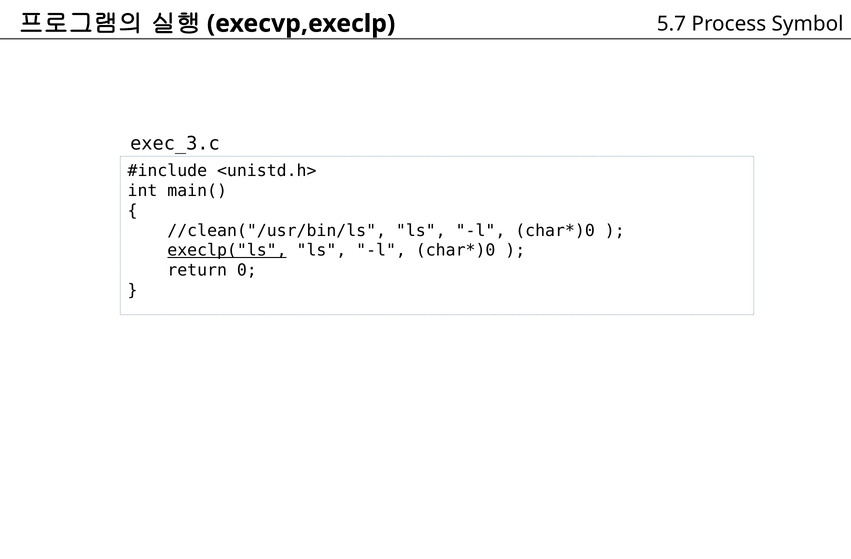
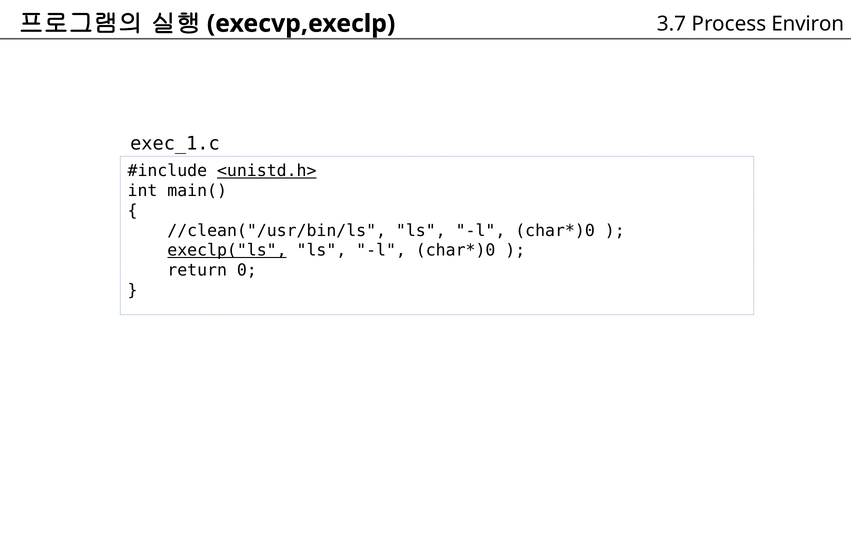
5.7: 5.7 -> 3.7 (671, 24)
Symbol: Symbol -> Environ (808, 24)
exec_3.c: exec_3.c -> exec_1.c (175, 144)
<unistd.h> underline: none -> present (267, 171)
